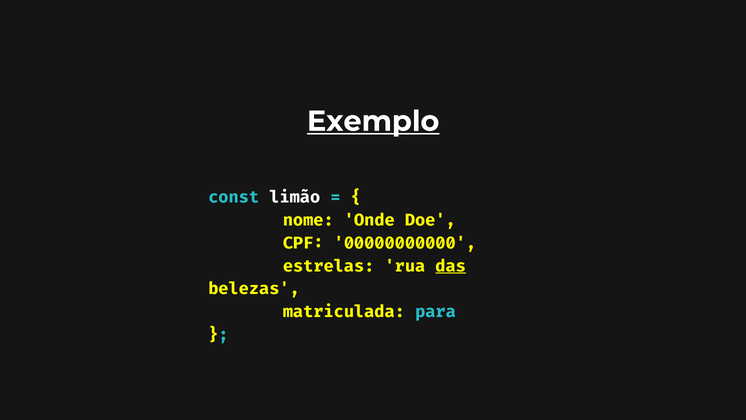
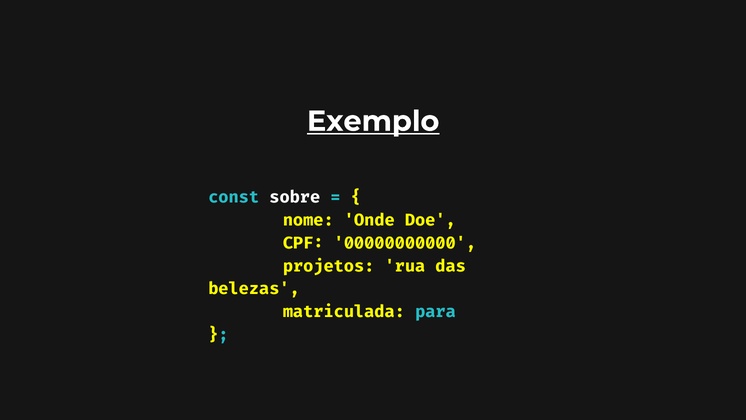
limão: limão -> sobre (295, 197)
estrelas: estrelas -> projetos (329, 266)
das underline: present -> none (451, 266)
